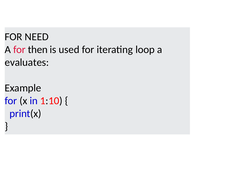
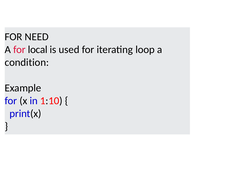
then: then -> local (38, 50)
evaluates: evaluates -> condition (27, 62)
